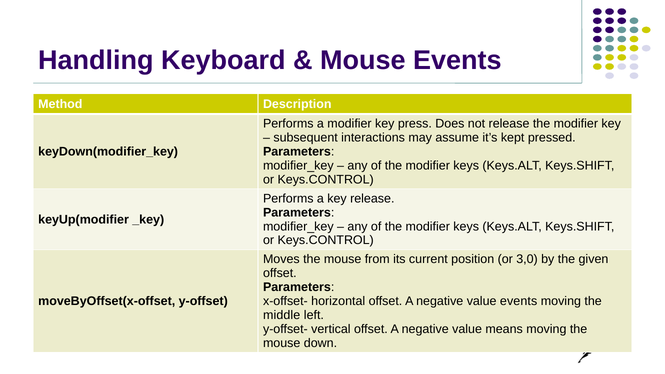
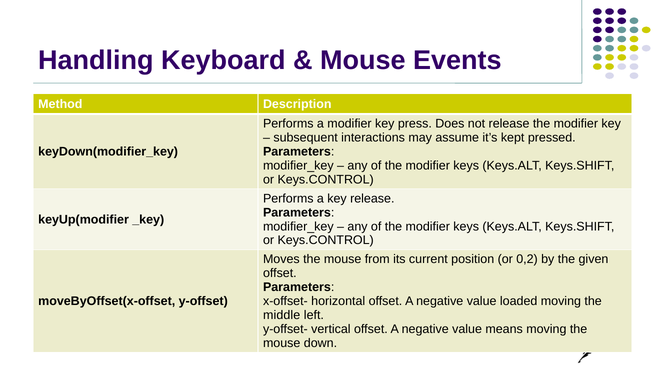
3,0: 3,0 -> 0,2 (527, 259)
value events: events -> loaded (519, 301)
